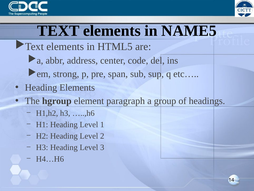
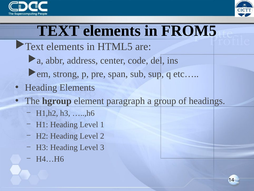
NAME5: NAME5 -> FROM5 (189, 31)
